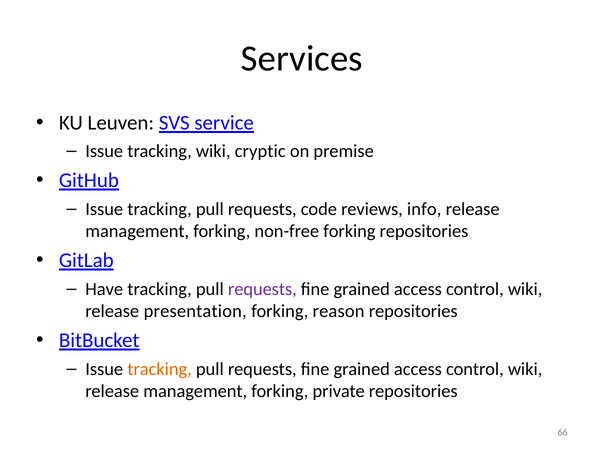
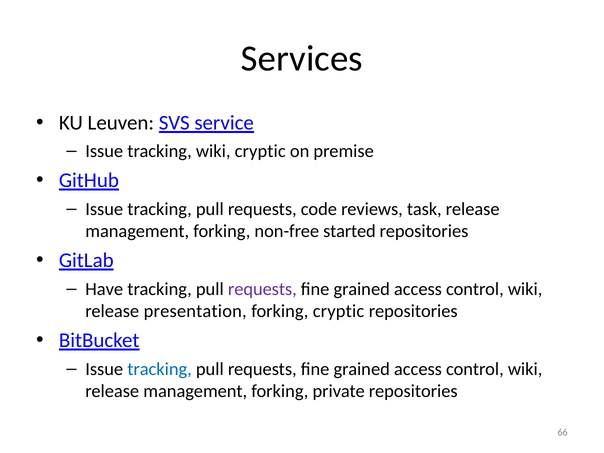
info: info -> task (424, 209)
non-free forking: forking -> started (349, 231)
forking reason: reason -> cryptic (339, 311)
tracking colour: orange -> blue (160, 369)
